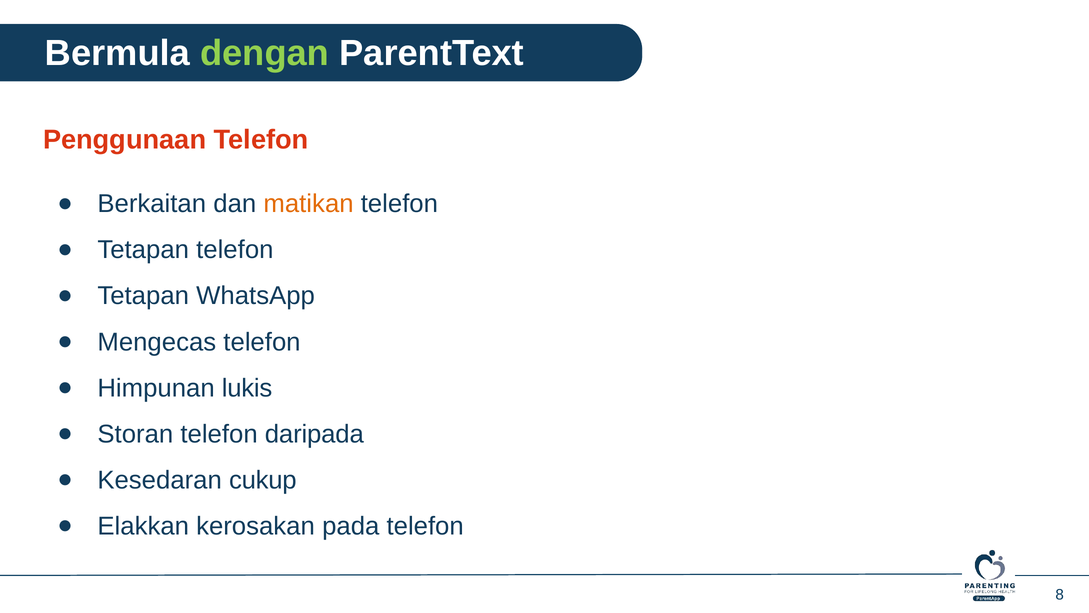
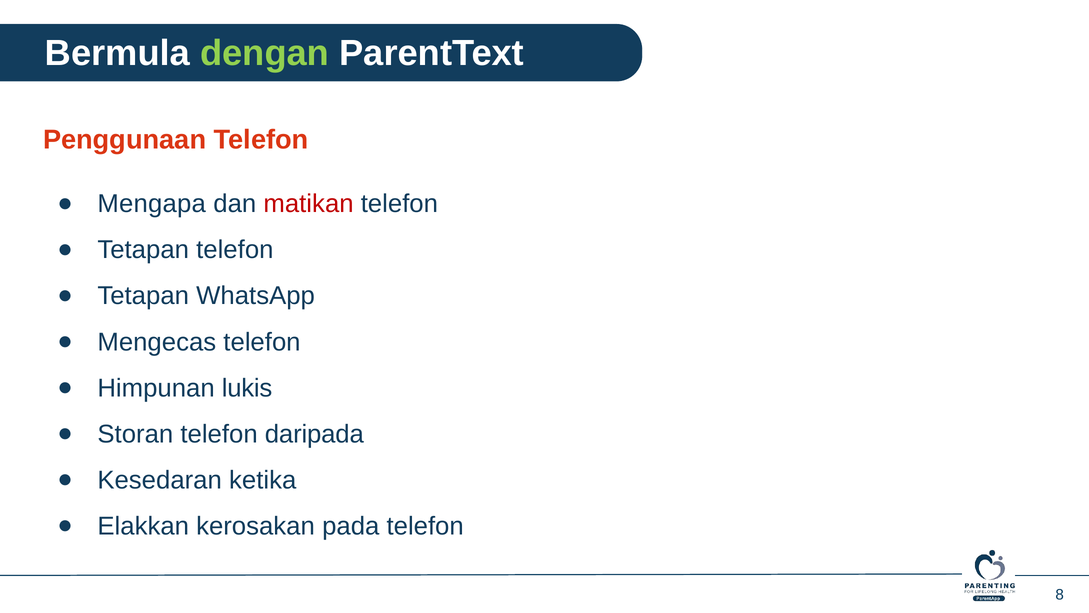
Berkaitan: Berkaitan -> Mengapa (152, 204)
matikan colour: orange -> red (309, 204)
cukup: cukup -> ketika (263, 480)
